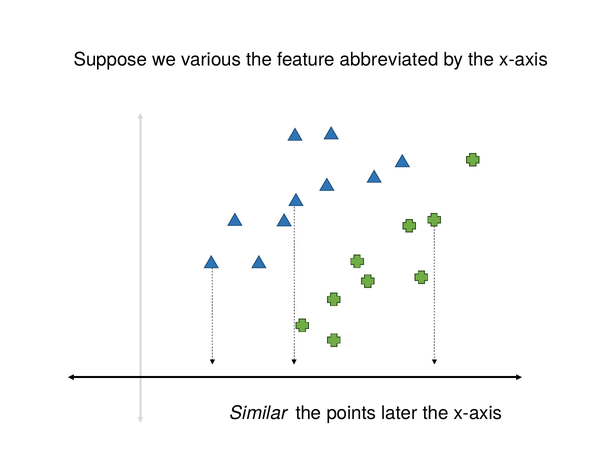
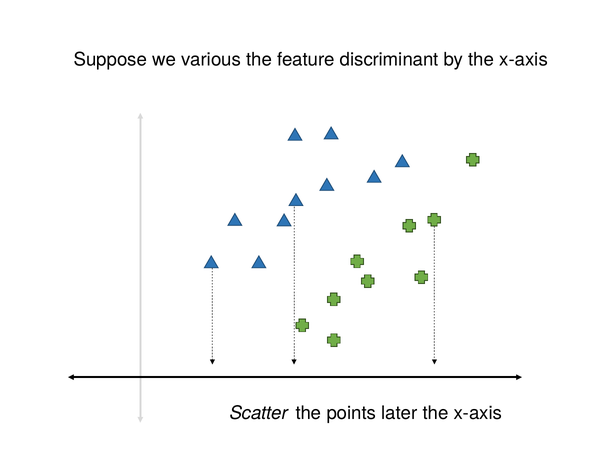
abbreviated: abbreviated -> discriminant (389, 60)
Similar: Similar -> Scatter (259, 413)
